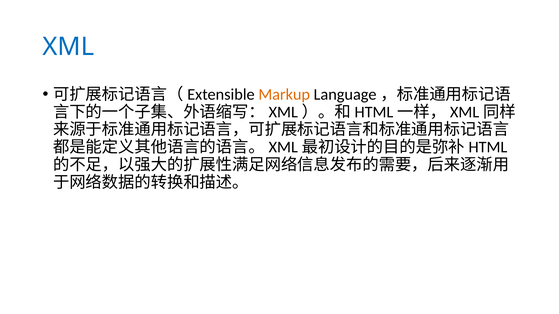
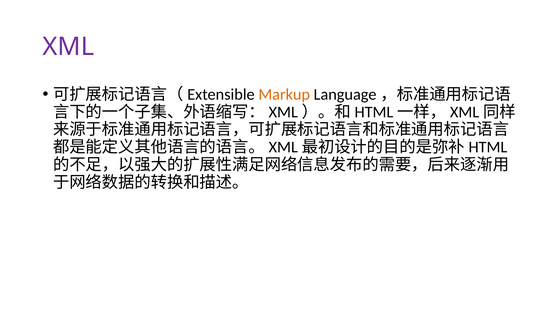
XML colour: blue -> purple (68, 47)
